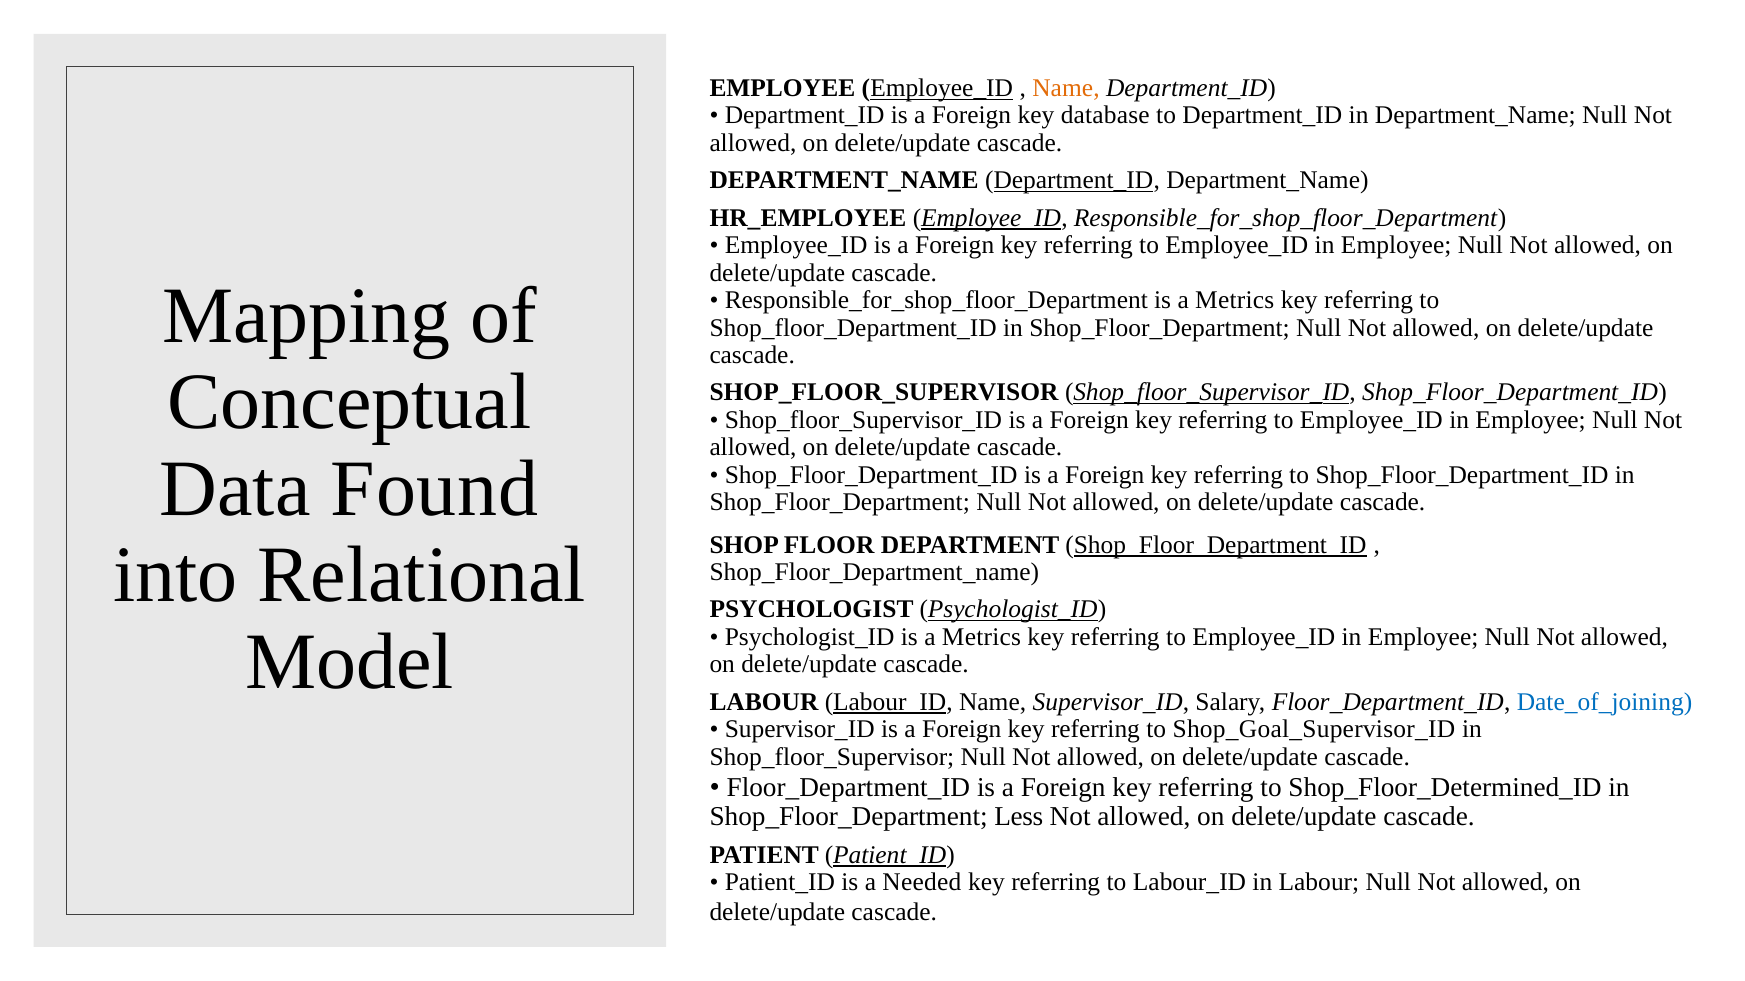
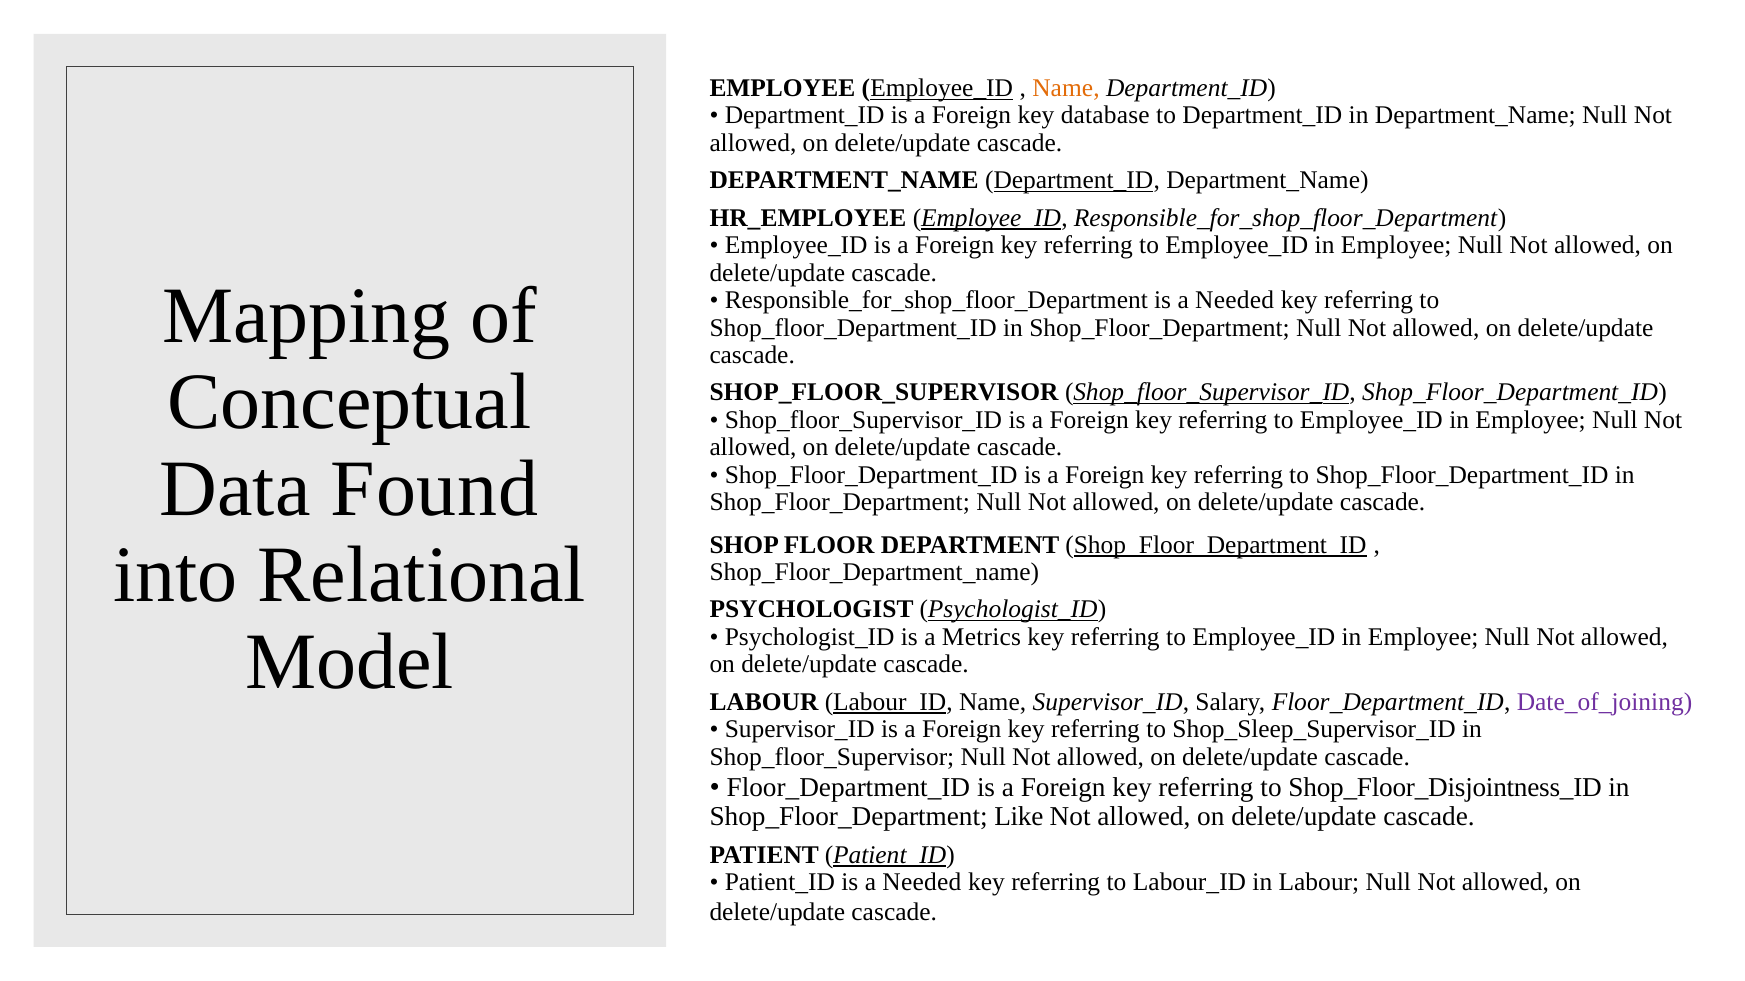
Responsible_for_shop_floor_Department is a Metrics: Metrics -> Needed (1235, 300)
Date_of_joining colour: blue -> purple (1605, 702)
Shop_Goal_Supervisor_ID: Shop_Goal_Supervisor_ID -> Shop_Sleep_Supervisor_ID (1314, 730)
Shop_Floor_Determined_ID: Shop_Floor_Determined_ID -> Shop_Floor_Disjointness_ID (1445, 788)
Less: Less -> Like (1019, 817)
